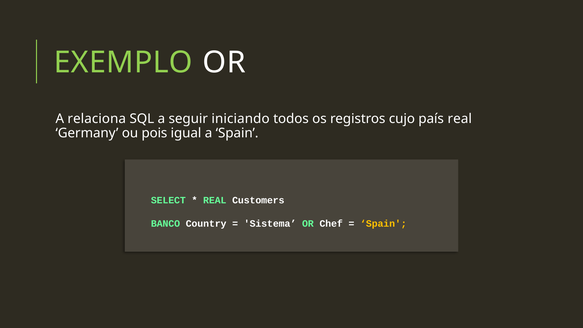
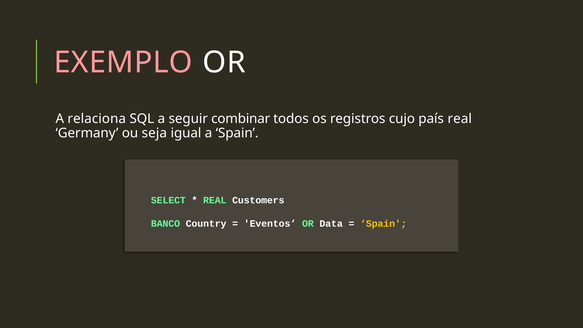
EXEMPLO colour: light green -> pink (123, 63)
iniciando: iniciando -> combinar (241, 119)
pois: pois -> seja (154, 133)
Sistema: Sistema -> Eventos (270, 224)
Chef: Chef -> Data (331, 224)
